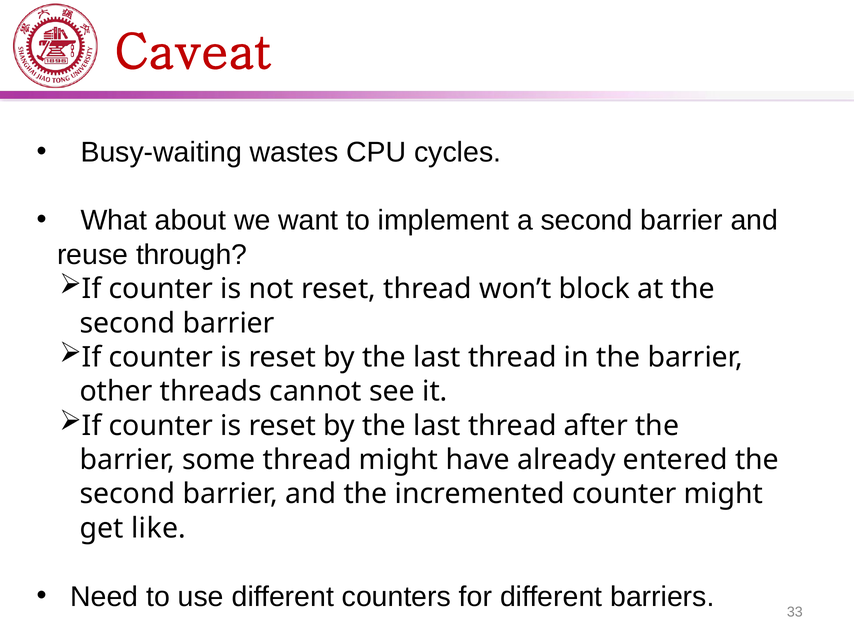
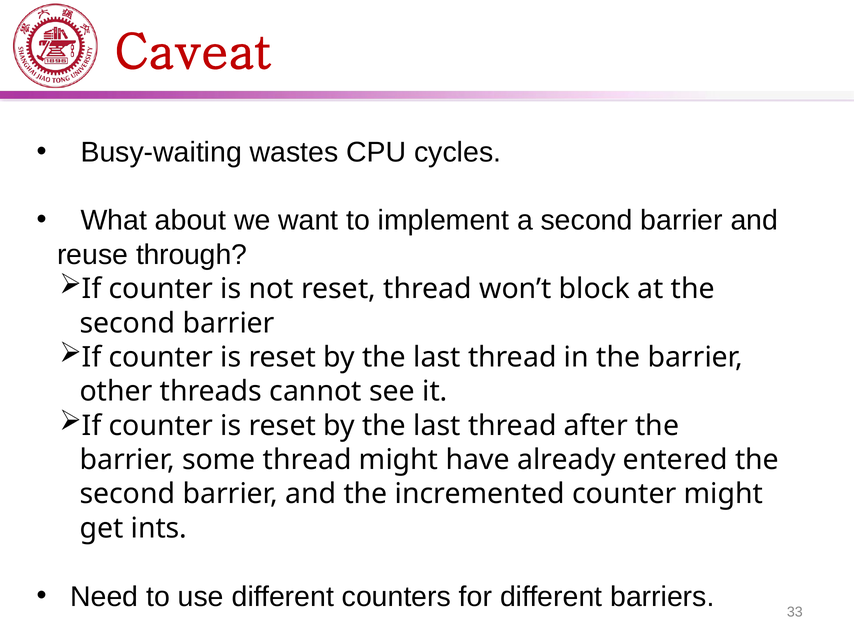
like: like -> ints (159, 528)
